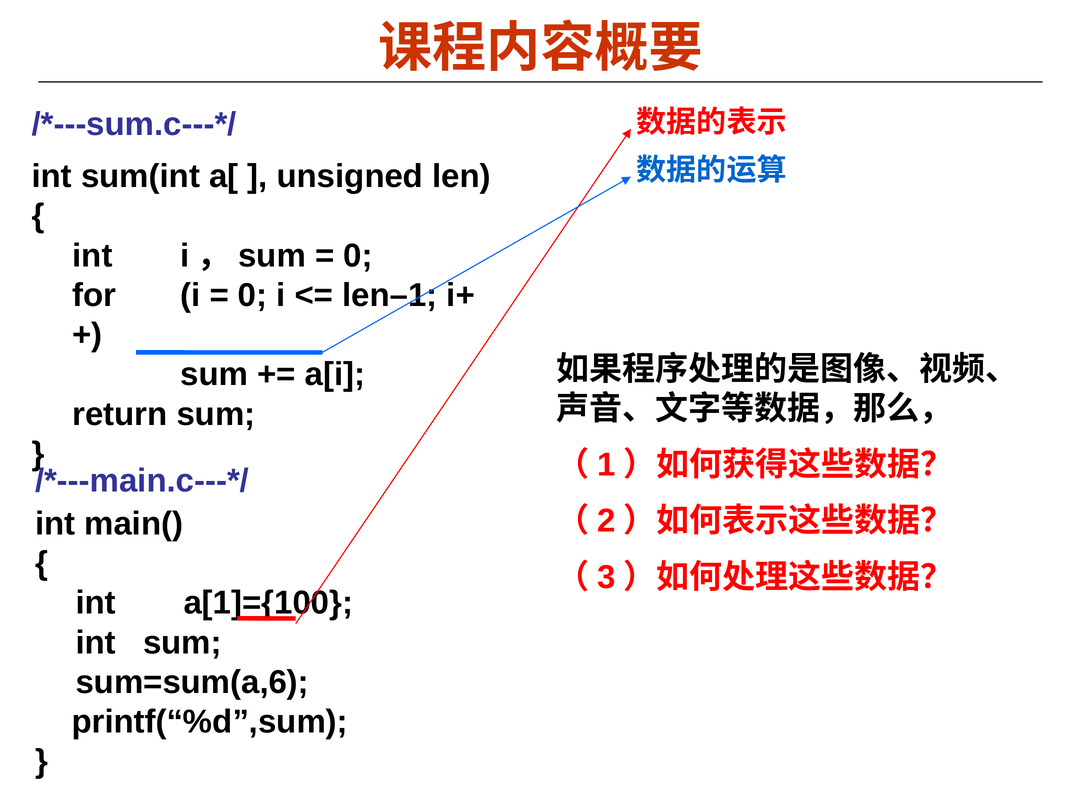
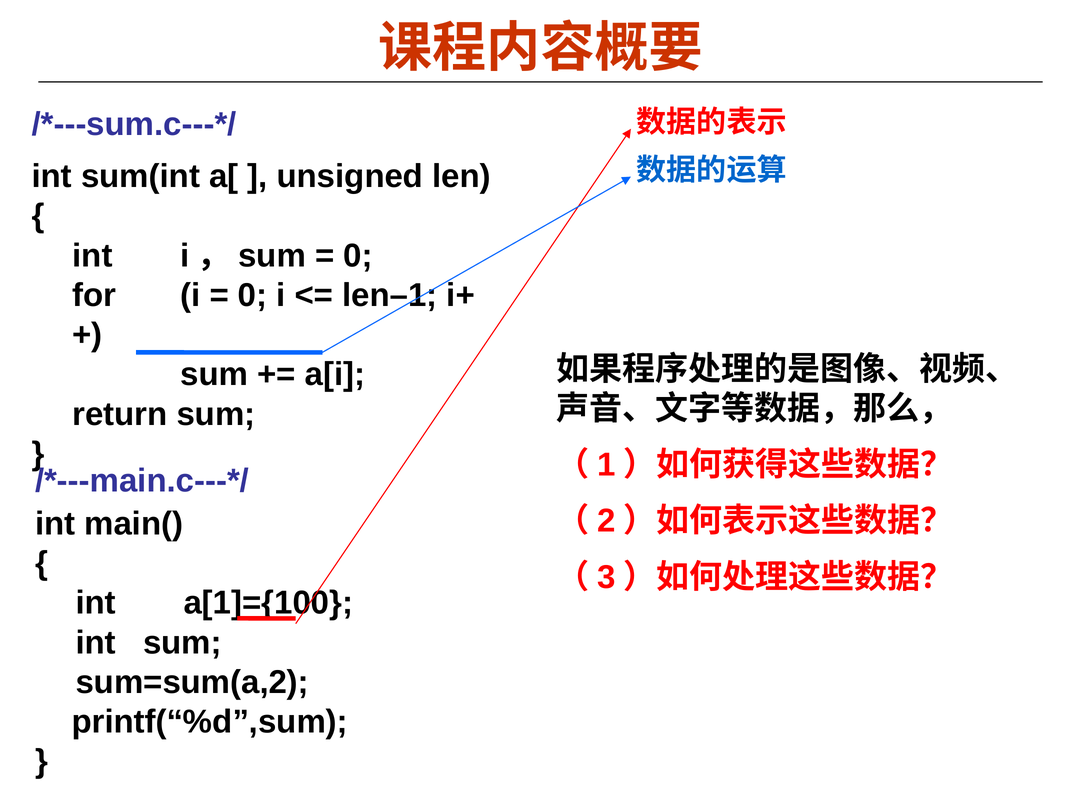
sum=sum(a,6: sum=sum(a,6 -> sum=sum(a,2 (192, 682)
